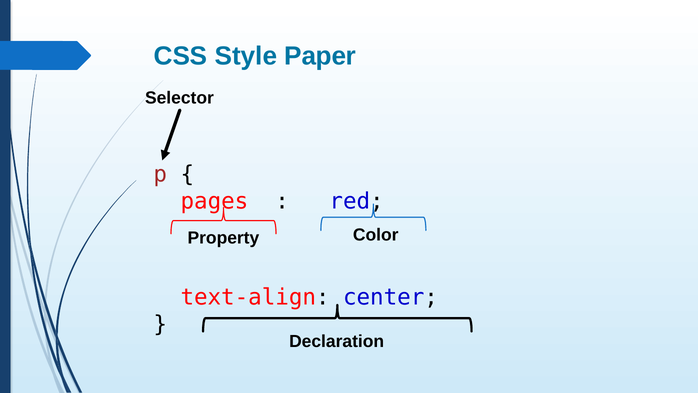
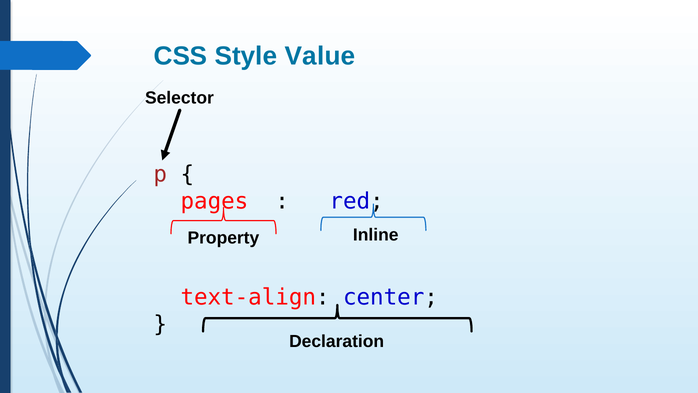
Paper: Paper -> Value (320, 56)
Color: Color -> Inline (376, 235)
